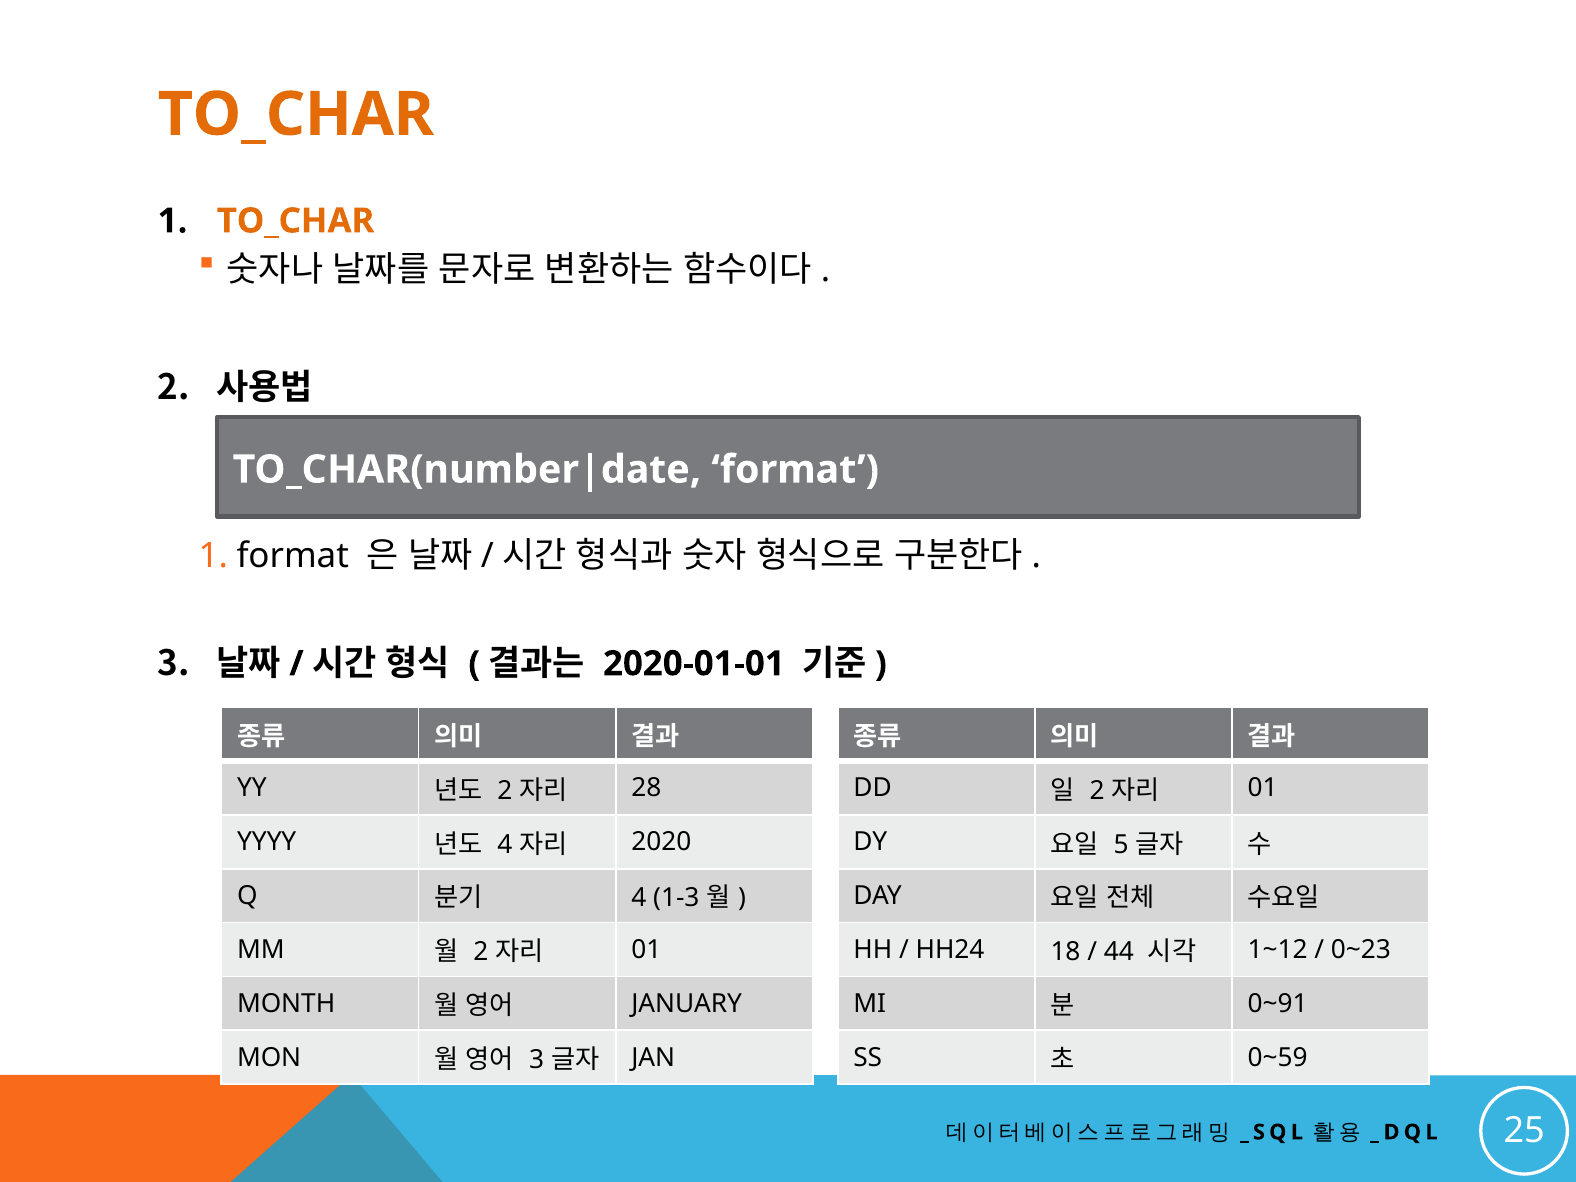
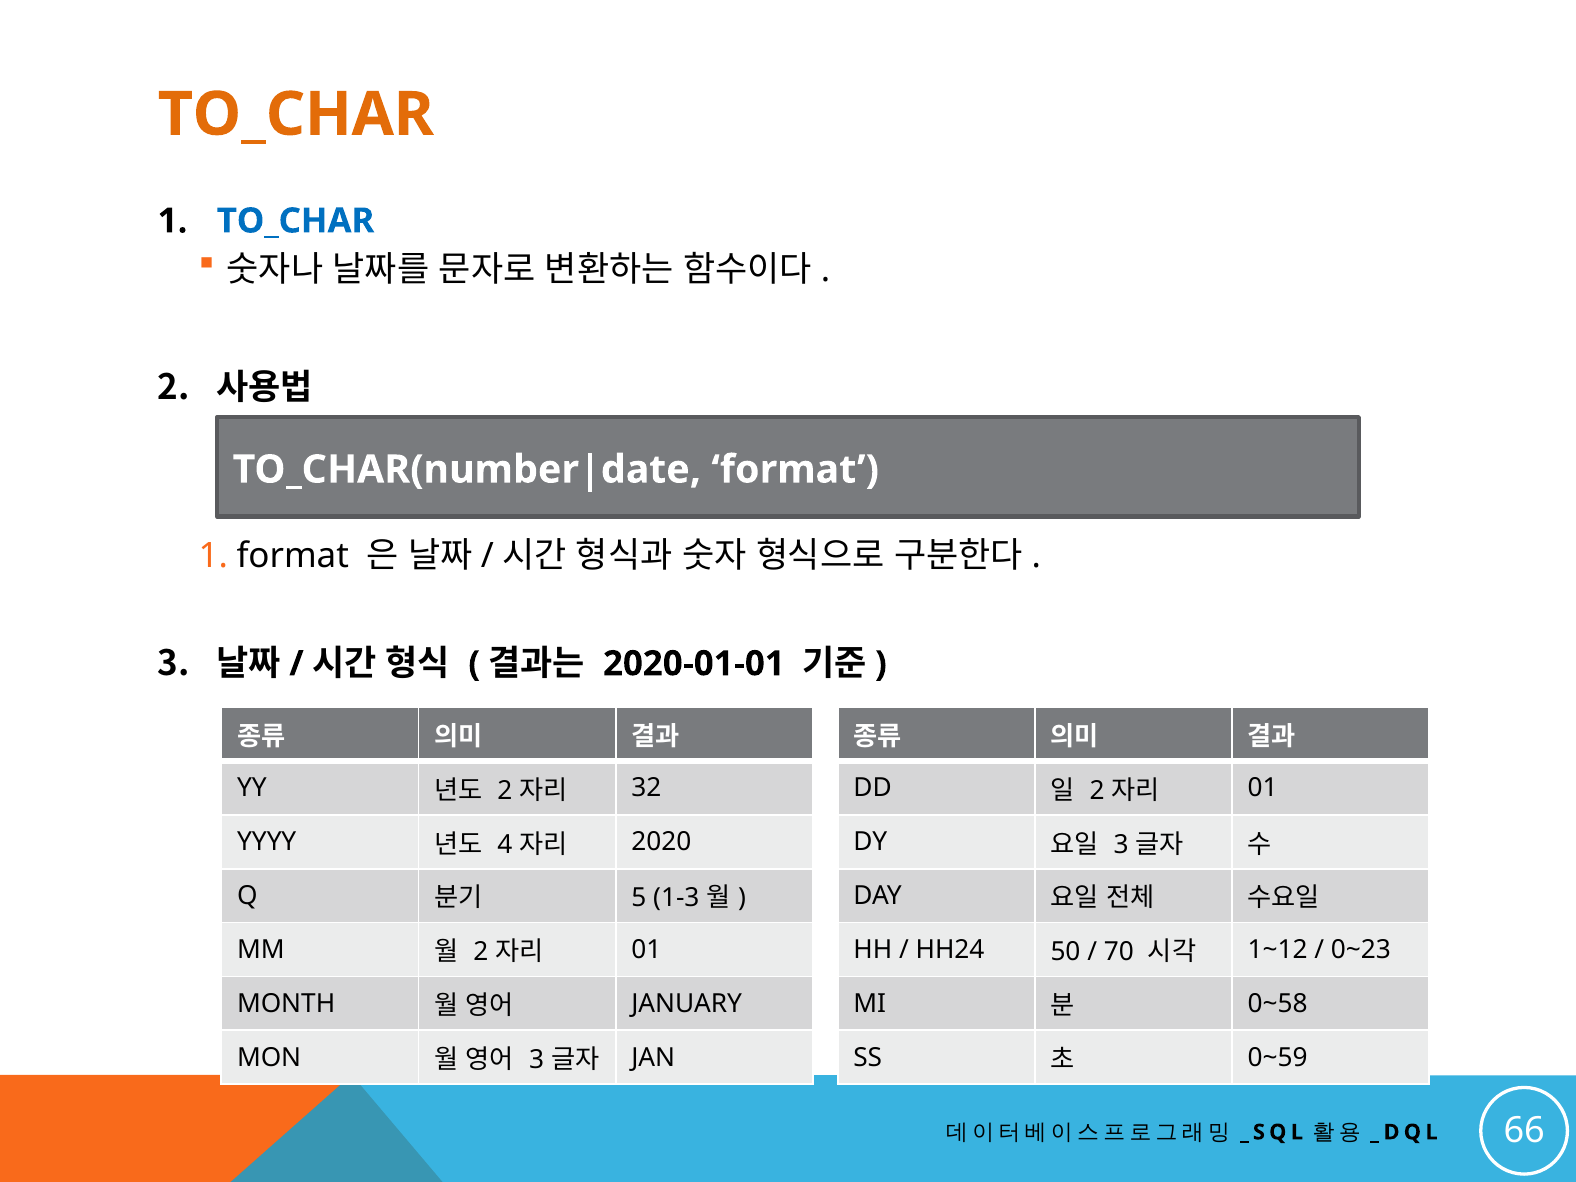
TO_CHAR colour: orange -> blue (296, 221)
28: 28 -> 32 (646, 788)
5: 5 -> 3 (1121, 844)
4: 4 -> 5 (639, 898)
18: 18 -> 50 (1066, 952)
44: 44 -> 70 (1119, 952)
0~91: 0~91 -> 0~58 (1278, 1004)
25: 25 -> 66 (1524, 1130)
